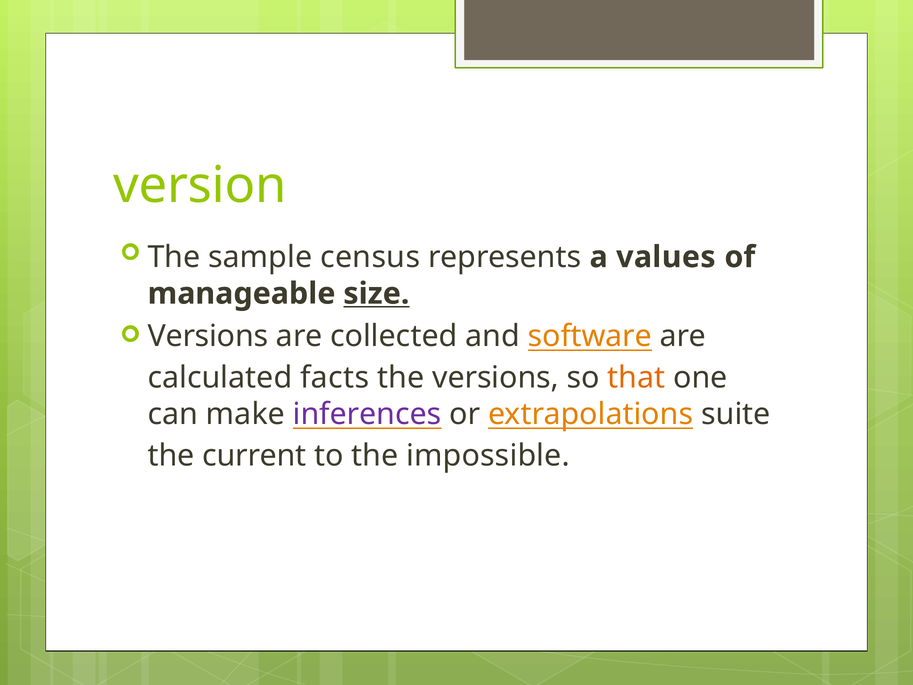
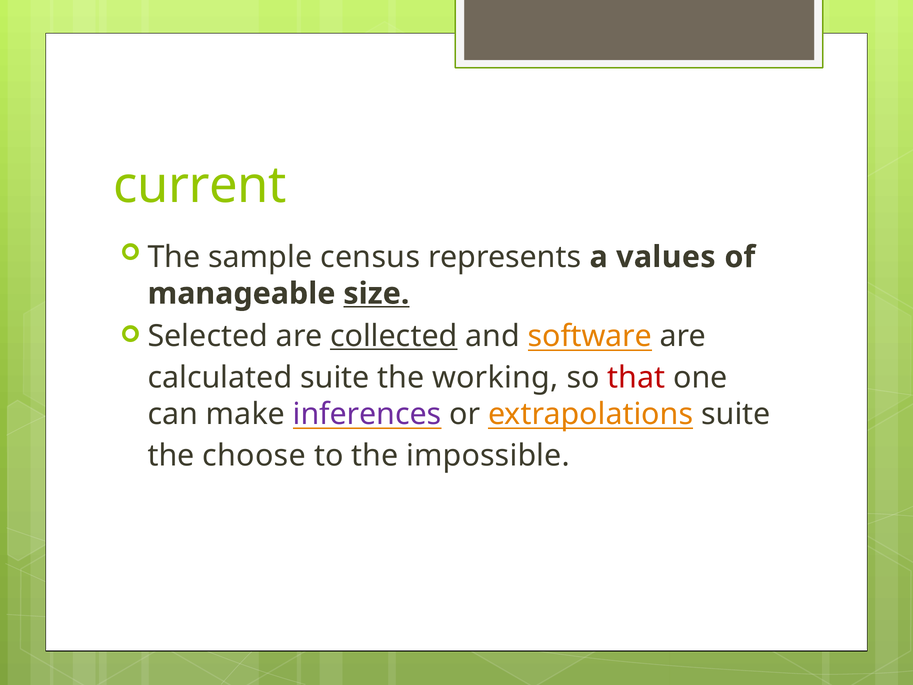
version: version -> current (200, 185)
Versions: Versions -> Selected (208, 336)
collected underline: none -> present (394, 336)
calculated facts: facts -> suite (335, 378)
the versions: versions -> working (495, 378)
that colour: orange -> red (636, 378)
current: current -> choose (254, 456)
